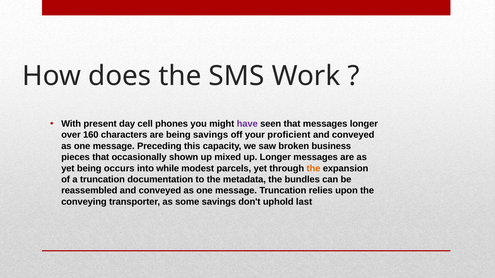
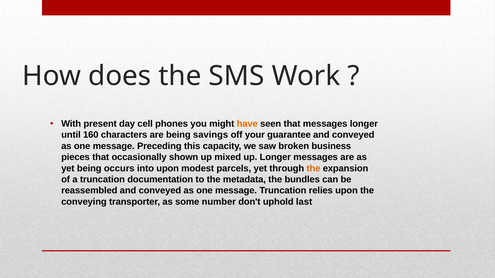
have colour: purple -> orange (247, 124)
over: over -> until (71, 135)
proficient: proficient -> guarantee (289, 135)
into while: while -> upon (168, 169)
some savings: savings -> number (219, 202)
